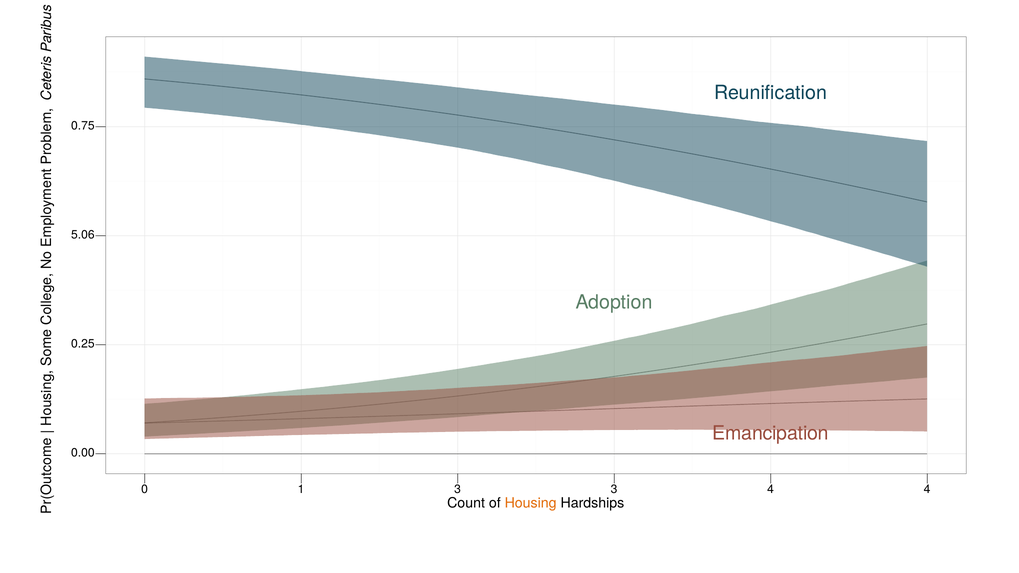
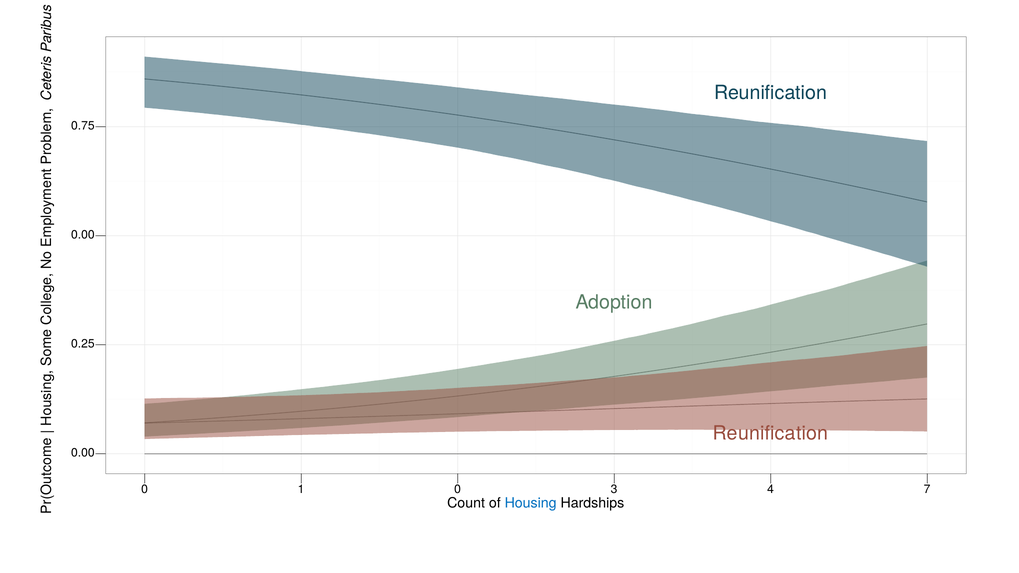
5.06: 5.06 -> 0.00 (83, 235)
Emancipation: Emancipation -> Reunification (770, 433)
1 3: 3 -> 0 (458, 489)
4 4: 4 -> 7 (927, 489)
Housing colour: orange -> blue (531, 503)
